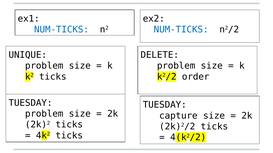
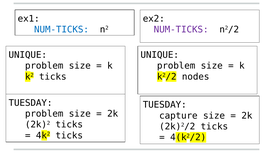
NUM-TICKS colour: blue -> purple (181, 30)
DELETE: DELETE -> UNIQUE (160, 55)
order: order -> nodes (196, 77)
